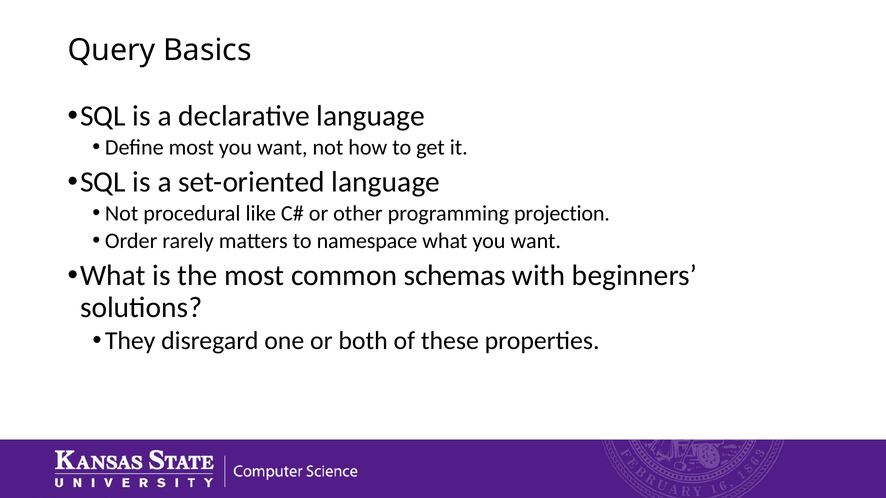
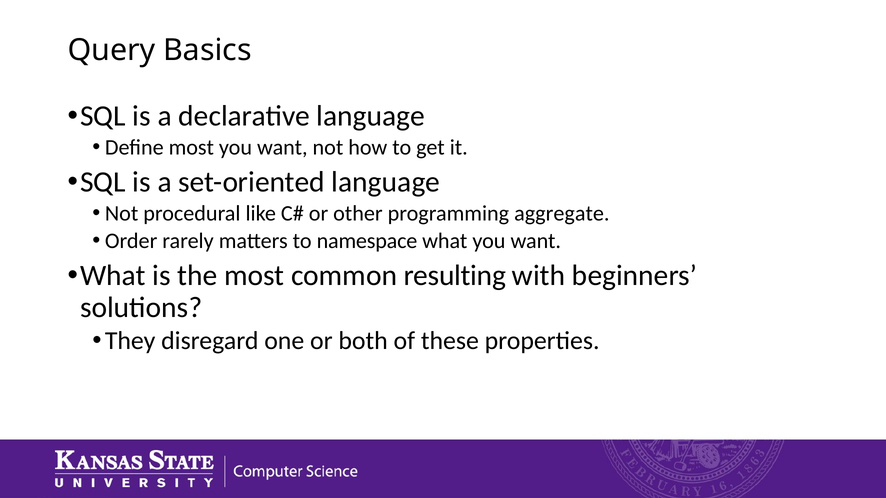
projection: projection -> aggregate (562, 214)
schemas: schemas -> resulting (455, 276)
